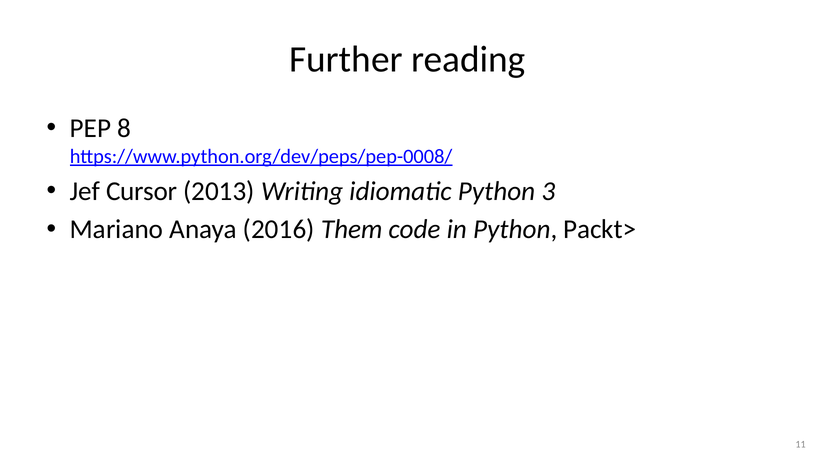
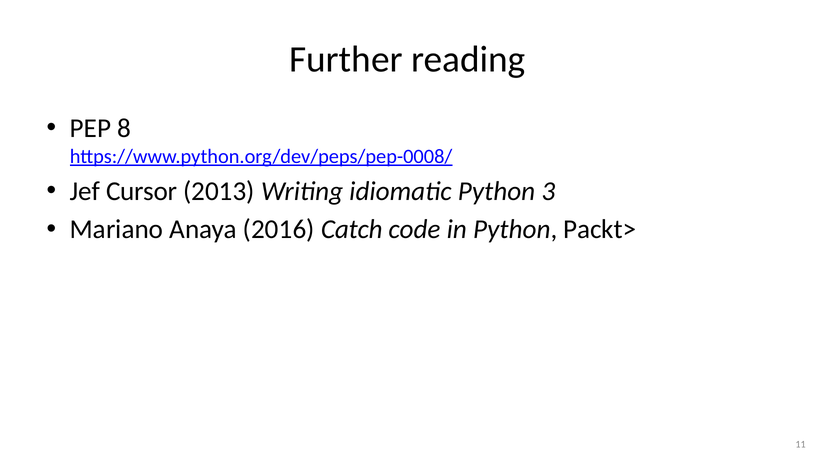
Them: Them -> Catch (352, 229)
